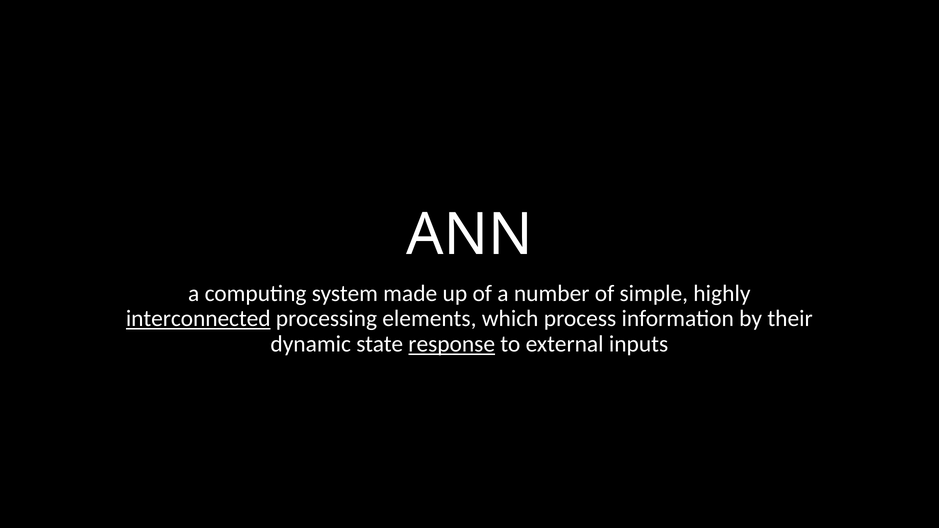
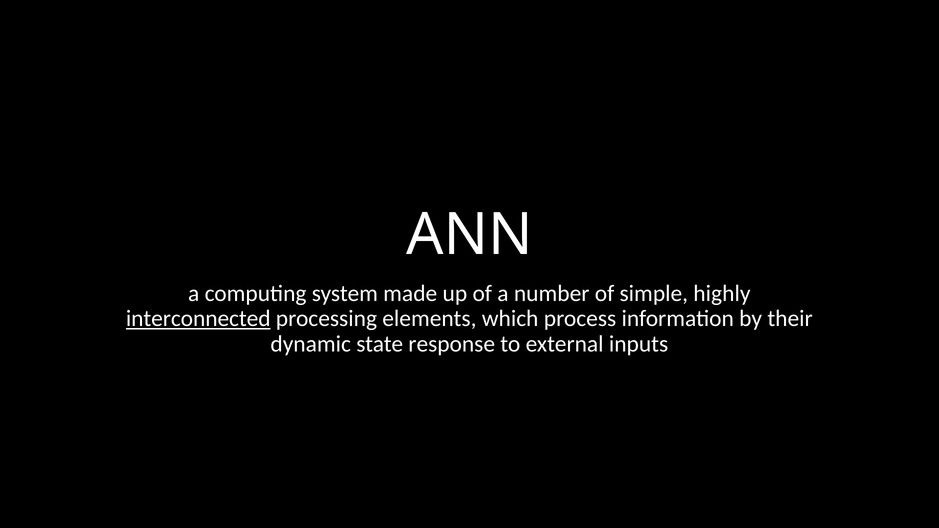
response underline: present -> none (452, 344)
